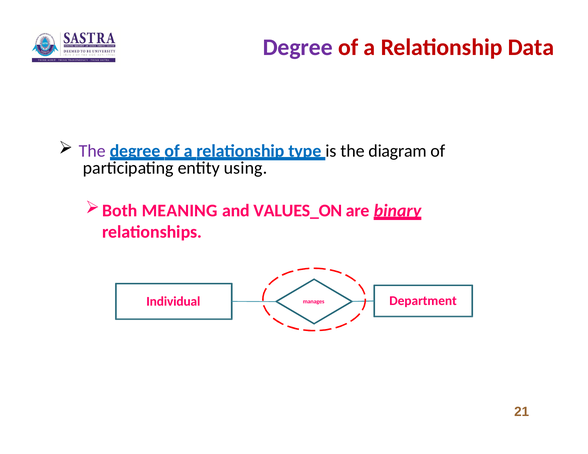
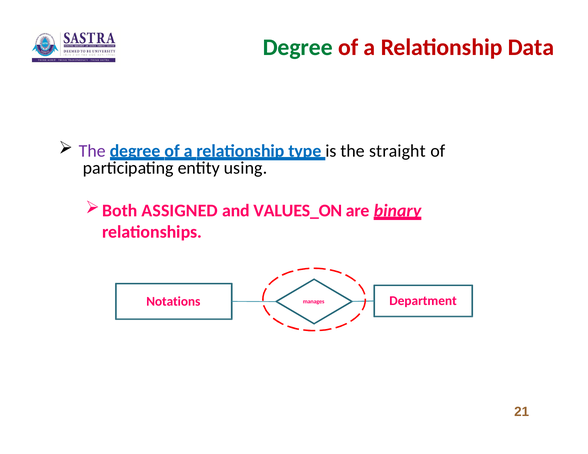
Degree colour: purple -> green (298, 47)
diagram: diagram -> straight (397, 151)
MEANING: MEANING -> ASSIGNED (180, 211)
Individual: Individual -> Notations (173, 302)
